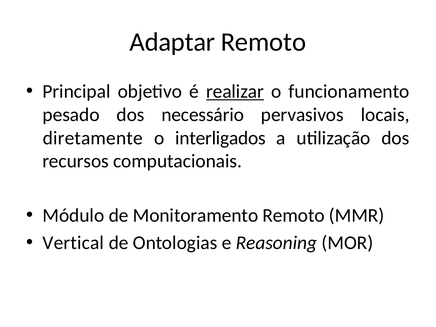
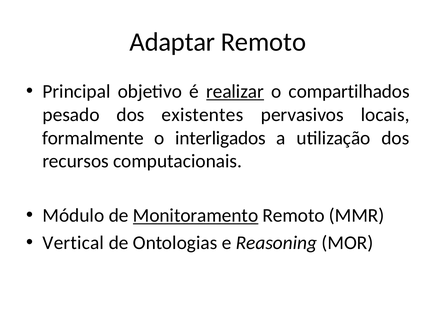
funcionamento: funcionamento -> compartilhados (349, 91)
necessário: necessário -> existentes (203, 115)
diretamente: diretamente -> formalmente (93, 138)
Monitoramento underline: none -> present (196, 216)
